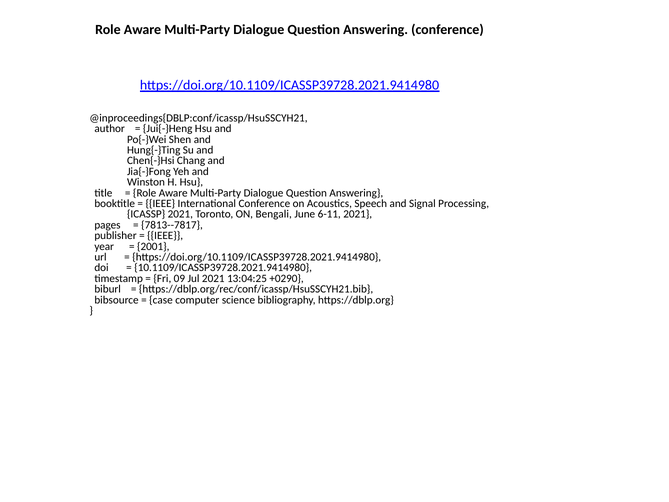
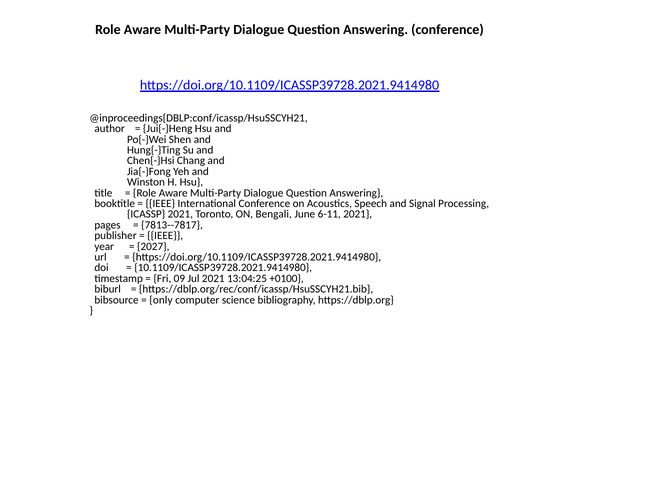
2001: 2001 -> 2027 (153, 246)
+0290: +0290 -> +0100 (287, 278)
case: case -> only (161, 300)
